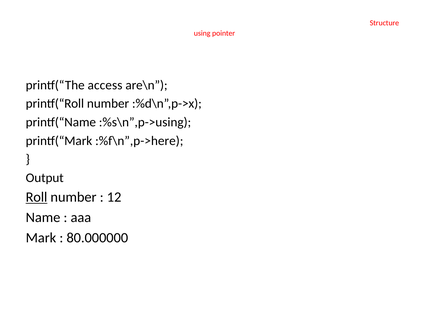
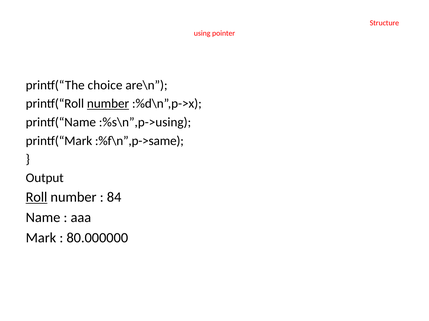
access: access -> choice (105, 85)
number underline: none -> present (108, 104)
:%f\n”,p->here: :%f\n”,p->here -> :%f\n”,p->same (139, 141)
12: 12 -> 84 (114, 198)
